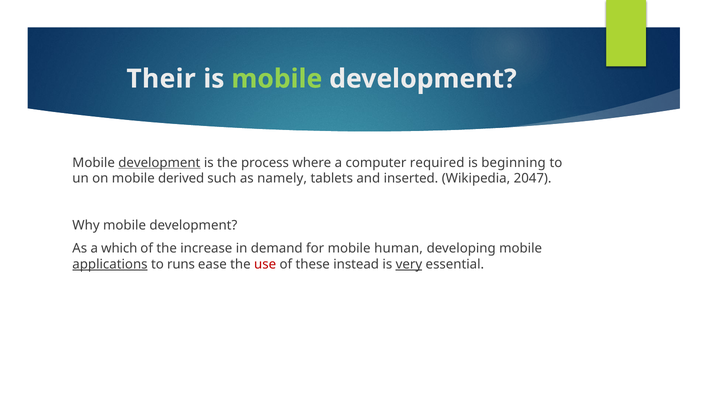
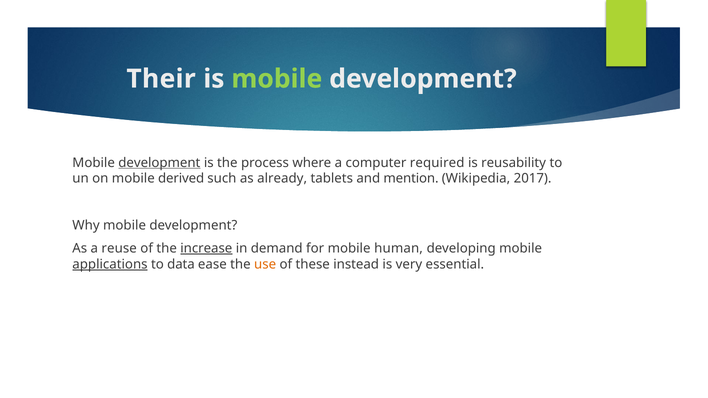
beginning: beginning -> reusability (514, 163)
namely: namely -> already (282, 179)
inserted: inserted -> mention (411, 179)
2047: 2047 -> 2017 (533, 179)
which: which -> reuse (119, 249)
increase underline: none -> present (206, 249)
runs: runs -> data (181, 265)
use colour: red -> orange (265, 265)
very underline: present -> none (409, 265)
